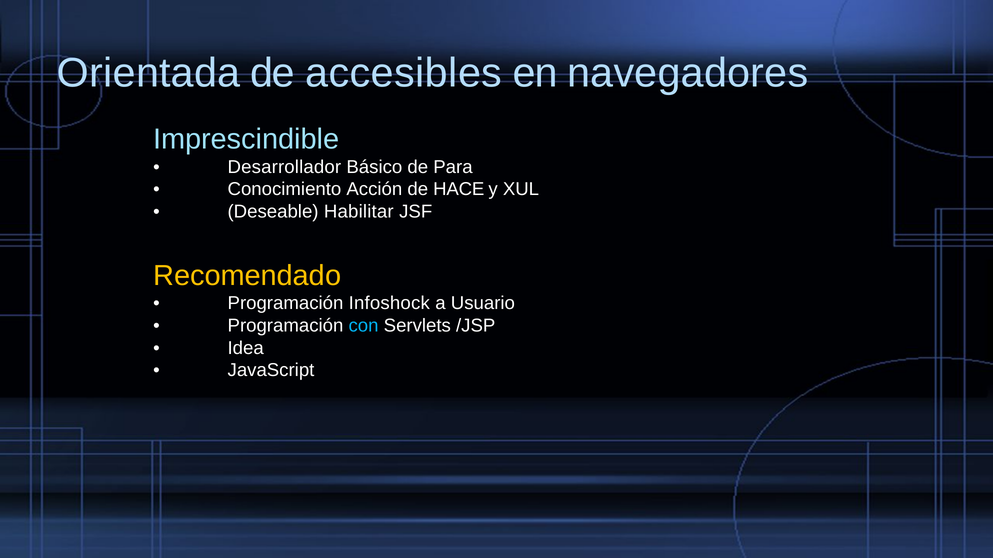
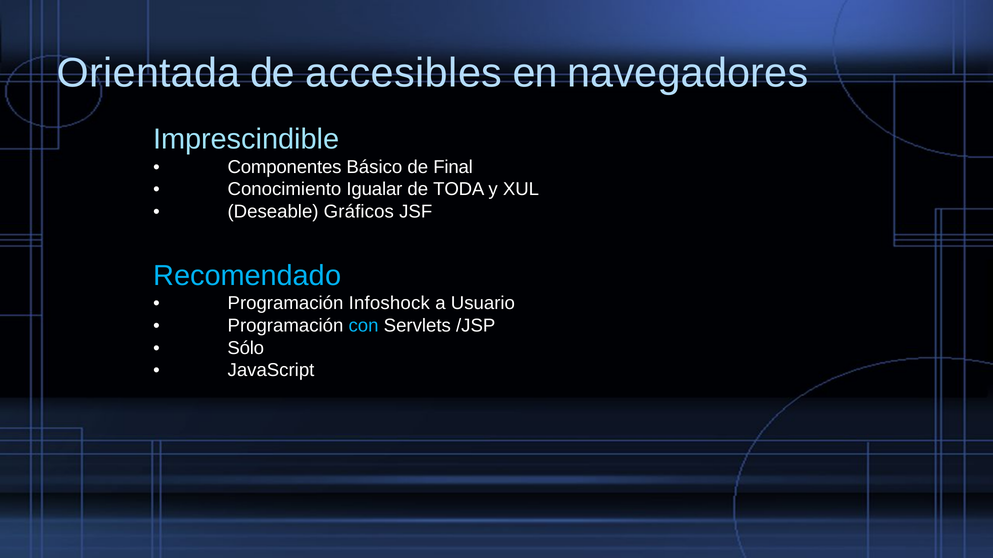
Desarrollador: Desarrollador -> Componentes (285, 167)
Para: Para -> Final (453, 167)
Acción: Acción -> Igualar (374, 189)
HACE: HACE -> TODA (459, 189)
Habilitar: Habilitar -> Gráficos (359, 212)
Recomendado colour: yellow -> light blue (247, 276)
Idea: Idea -> Sólo (246, 348)
